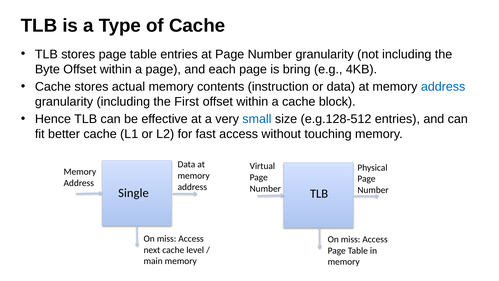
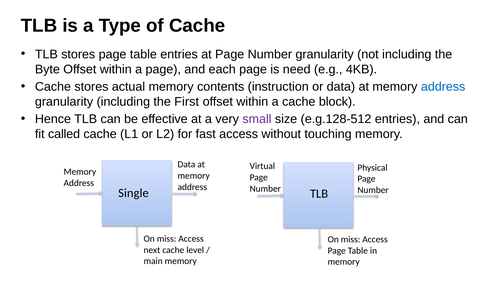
bring: bring -> need (297, 69)
small colour: blue -> purple (257, 119)
better: better -> called (64, 134)
